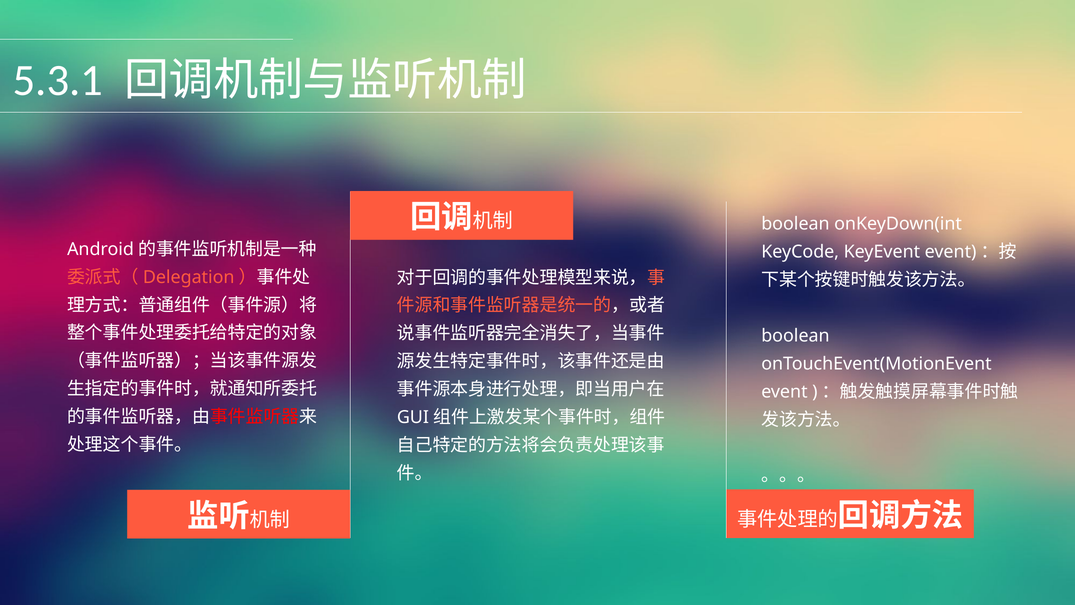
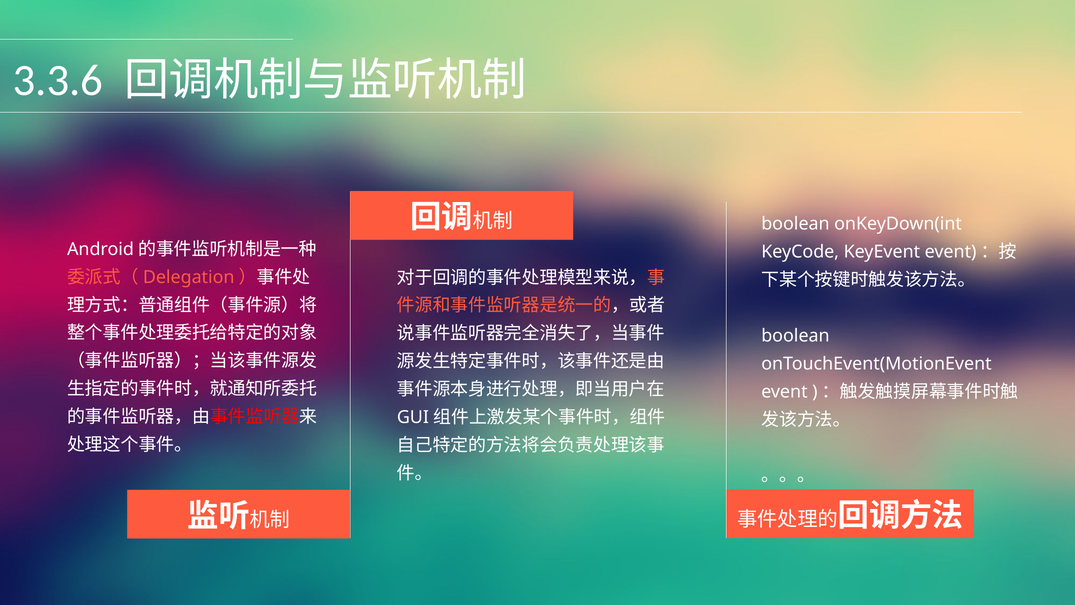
5.3.1: 5.3.1 -> 3.3.6 (58, 80)
